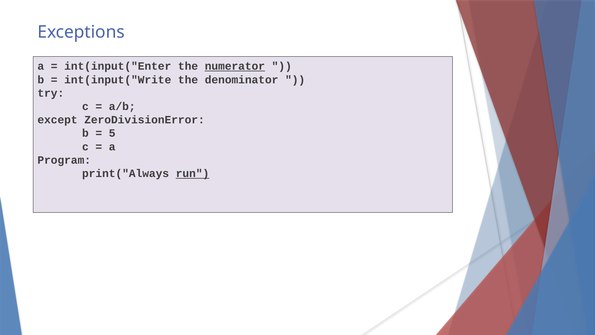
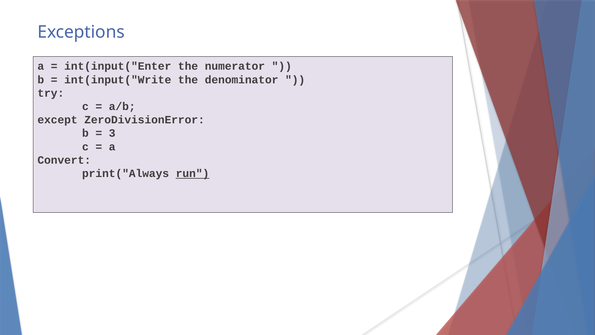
numerator underline: present -> none (235, 66)
5: 5 -> 3 (112, 133)
Program: Program -> Convert (64, 160)
